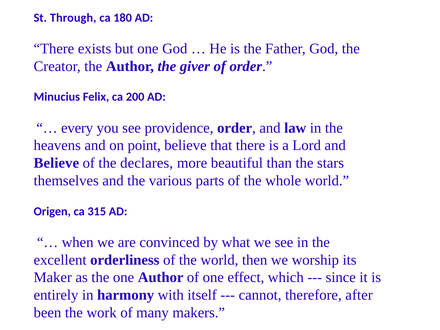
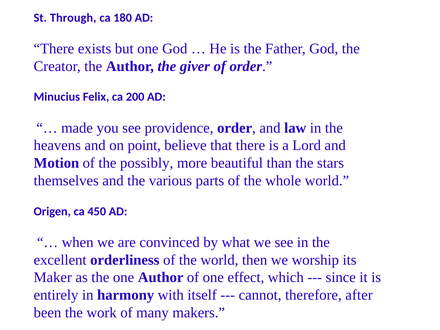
every: every -> made (77, 128)
Believe: Believe -> Motion (56, 163)
declares: declares -> possibly (147, 163)
315: 315 -> 450 (97, 211)
